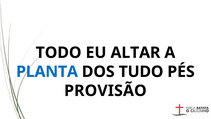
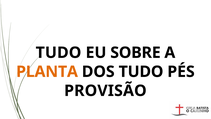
TODO: TODO -> TUDO (58, 53)
ALTAR: ALTAR -> SOBRE (135, 53)
PLANTA colour: blue -> orange (47, 72)
